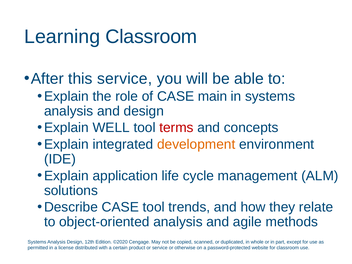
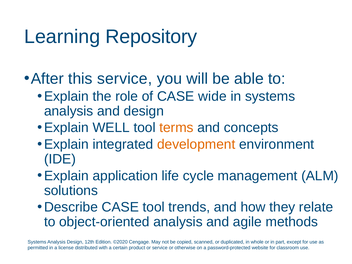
Learning Classroom: Classroom -> Repository (151, 37)
main: main -> wide (212, 96)
terms colour: red -> orange (176, 128)
